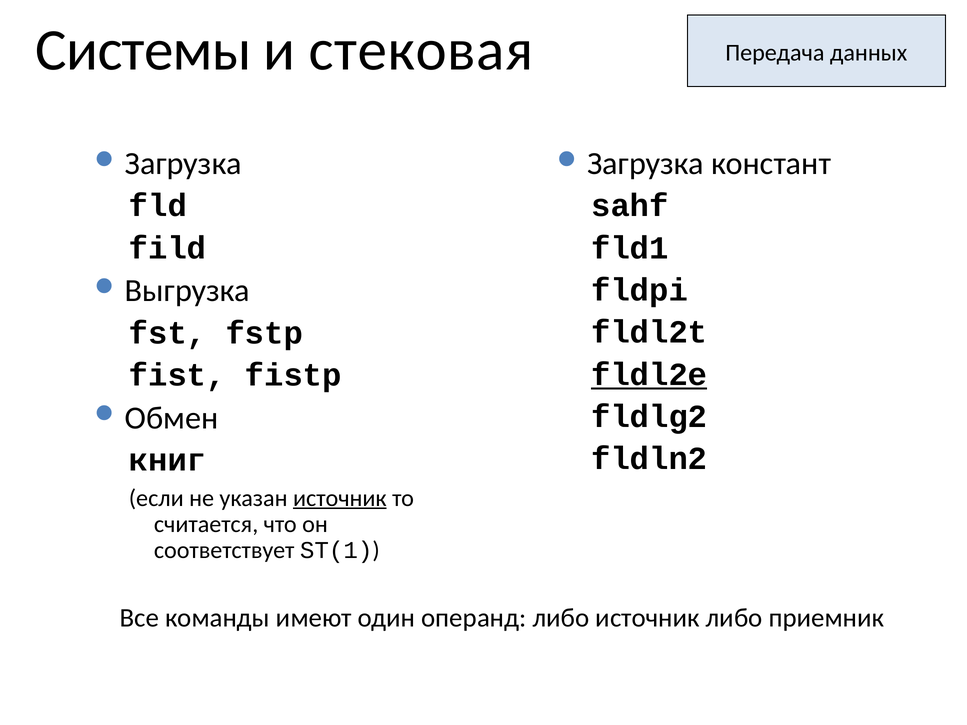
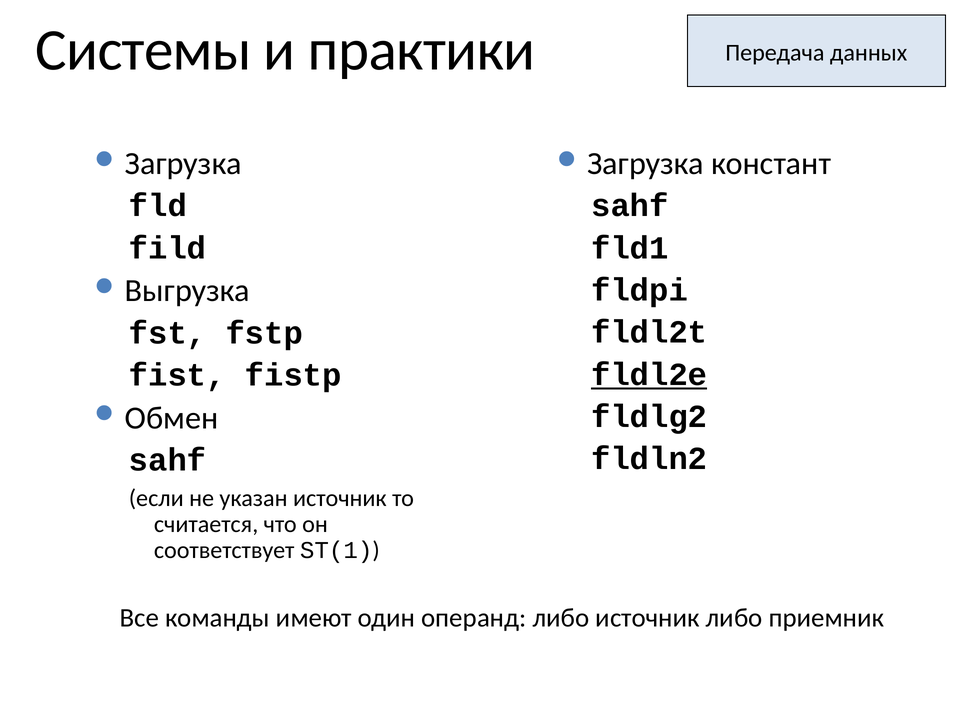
стековая: стековая -> практики (422, 50)
книг: книг -> sahf (168, 460)
источник underline: present -> none (340, 498)
